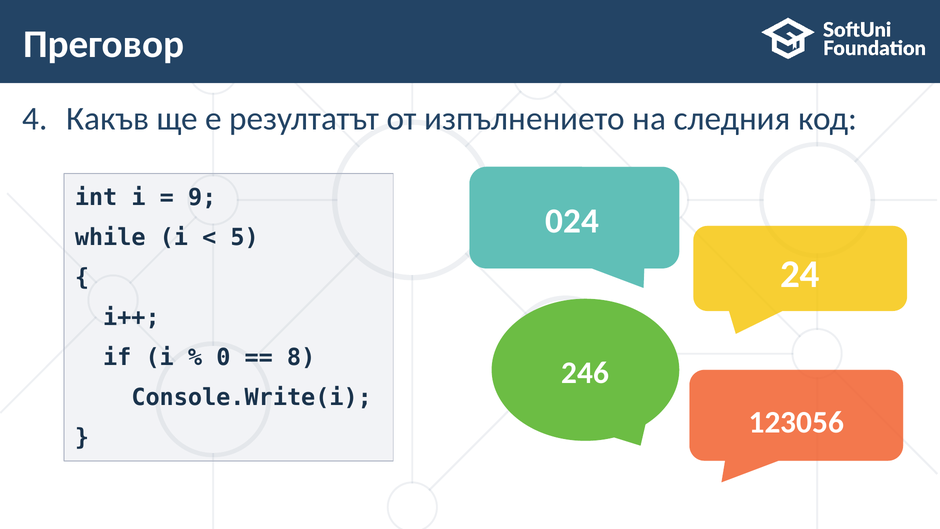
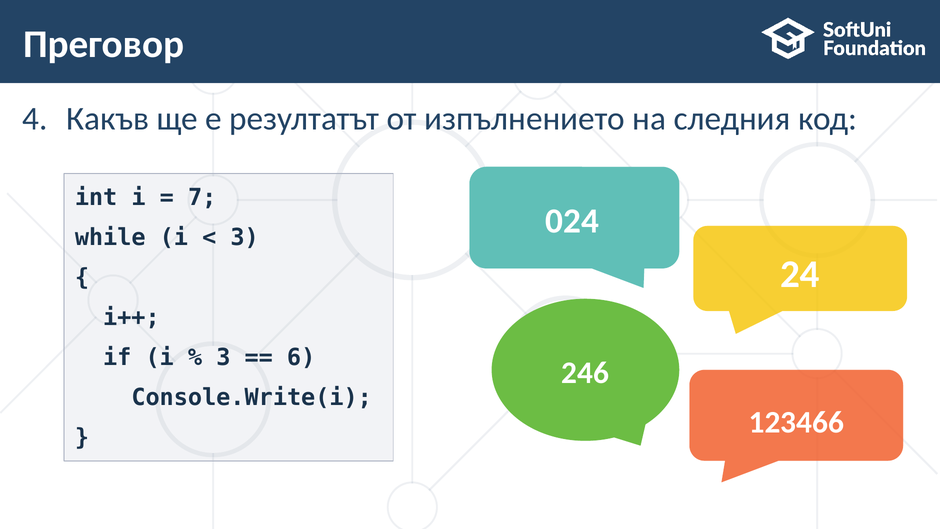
9: 9 -> 7 (202, 198)
5: 5 -> 3 (245, 238)
0: 0 -> 3 (223, 358)
8: 8 -> 6 (301, 358)
123056: 123056 -> 123466 (796, 422)
